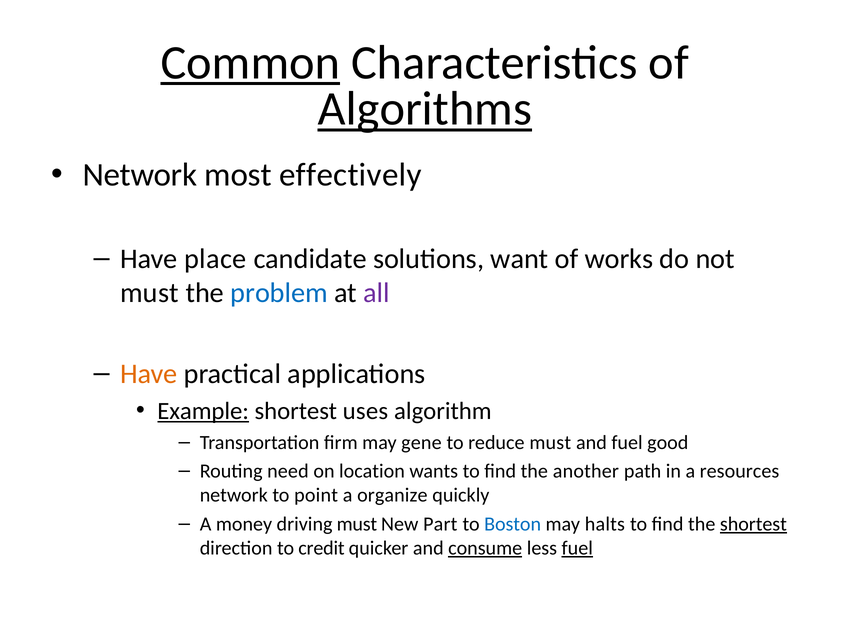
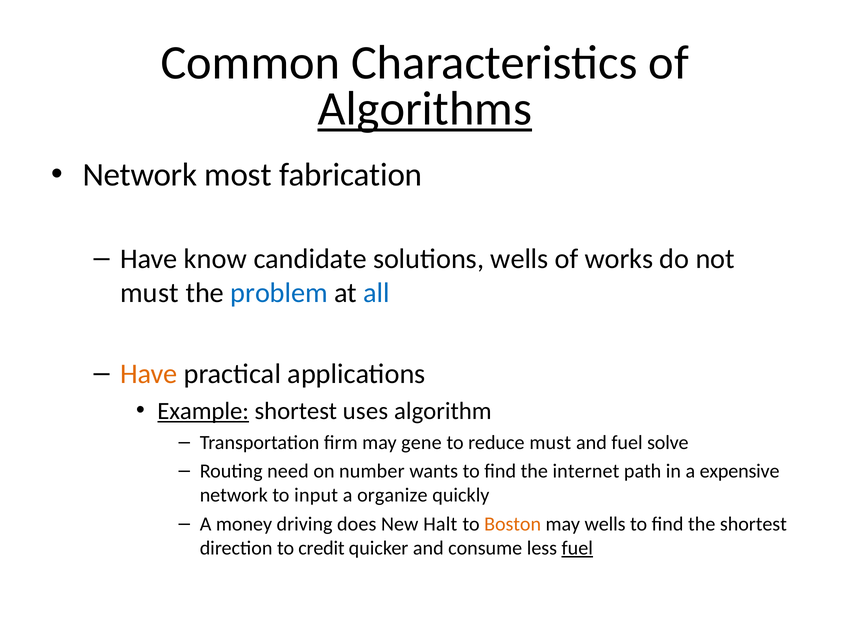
Common underline: present -> none (250, 63)
effectively: effectively -> fabrication (351, 175)
place: place -> know (215, 259)
solutions want: want -> wells (519, 259)
all colour: purple -> blue (377, 293)
good: good -> solve (668, 443)
location: location -> number (372, 472)
another: another -> internet (586, 472)
resources: resources -> expensive (740, 472)
point: point -> input (316, 496)
driving must: must -> does (357, 524)
Part: Part -> Halt (440, 524)
Boston colour: blue -> orange (513, 524)
may halts: halts -> wells (605, 524)
shortest underline: present -> none (753, 524)
consume underline: present -> none (485, 549)
